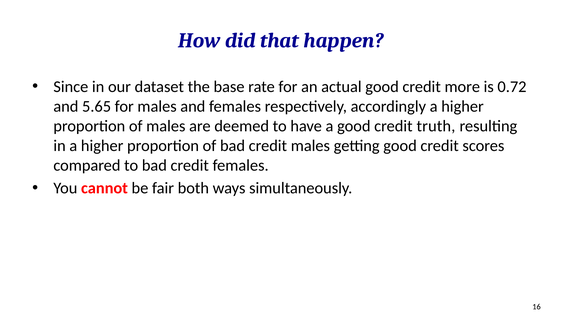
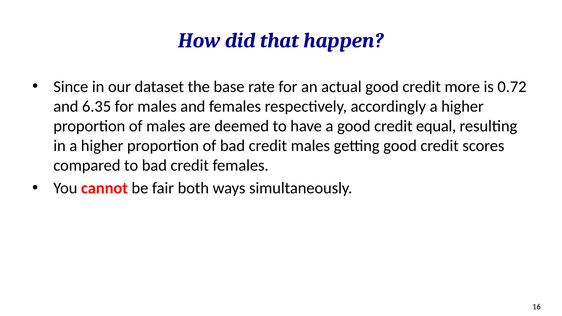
5.65: 5.65 -> 6.35 (97, 106)
truth: truth -> equal (436, 126)
